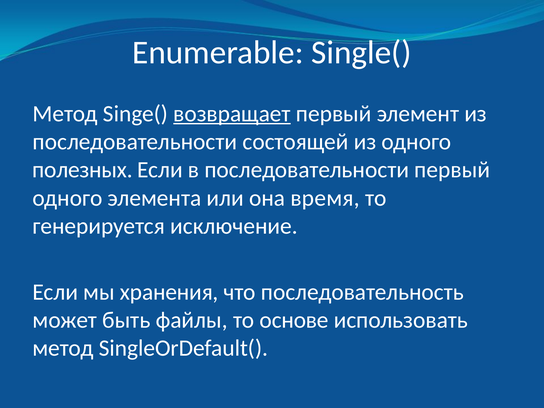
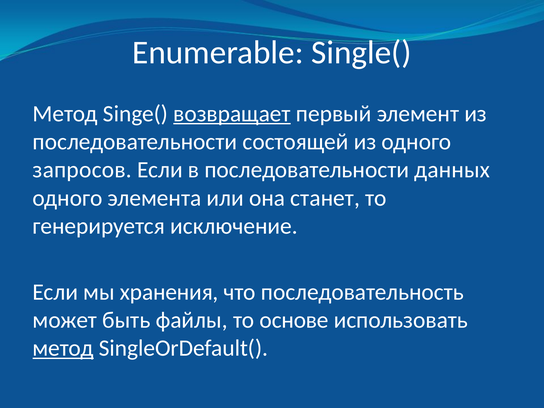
полезных: полезных -> запросов (82, 170)
последовательности первый: первый -> данных (452, 170)
время: время -> станет (325, 198)
метод underline: none -> present (63, 348)
